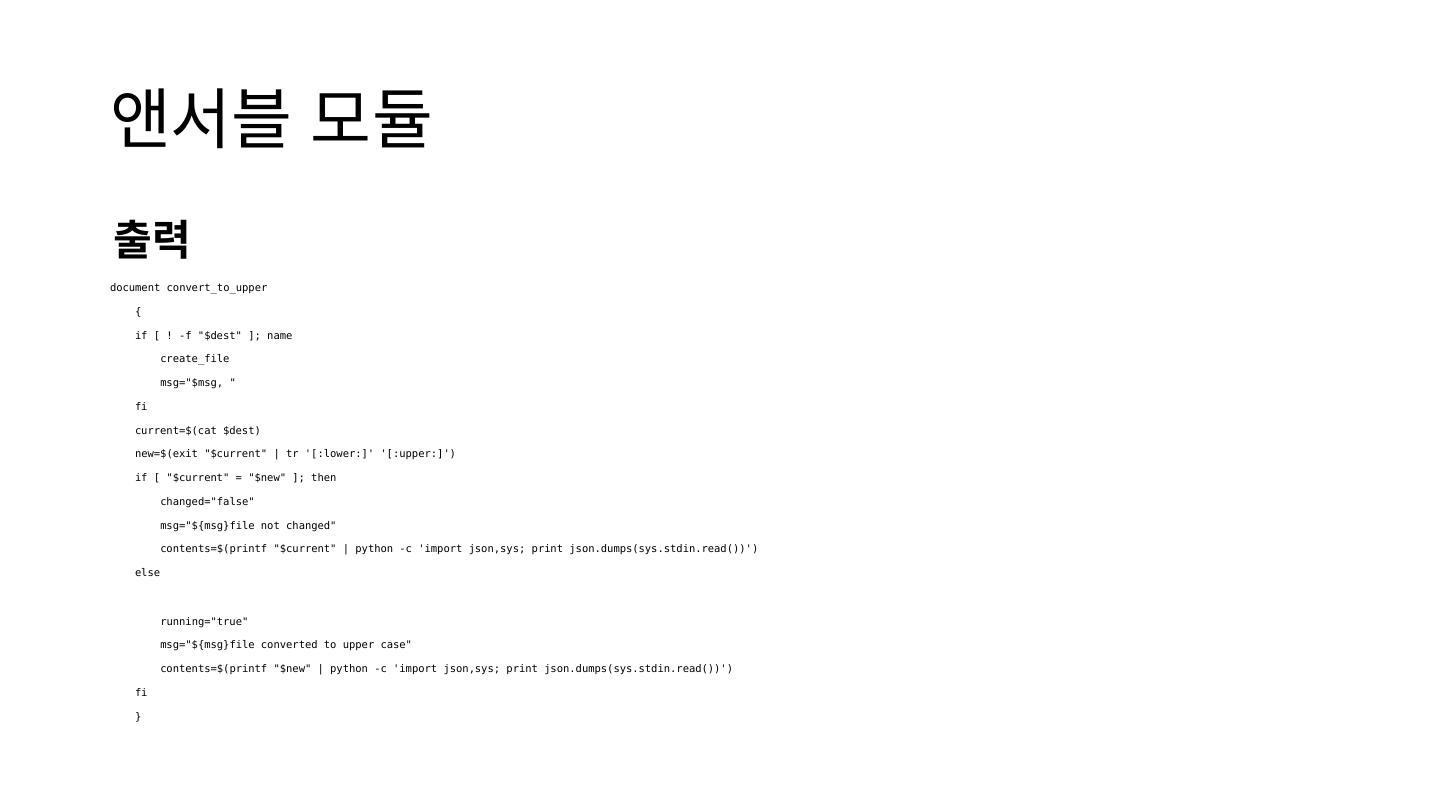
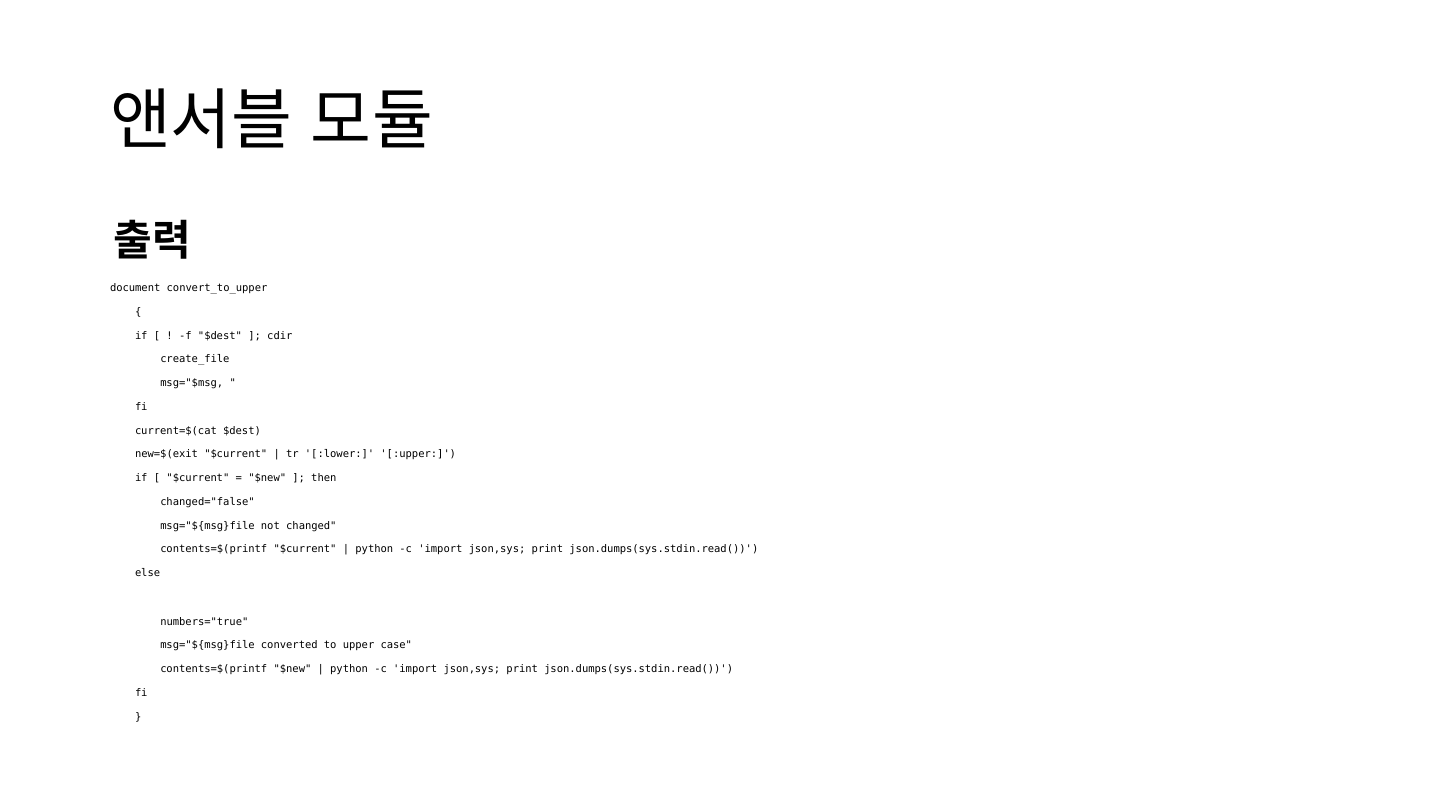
name: name -> cdir (280, 336)
running="true: running="true -> numbers="true (204, 621)
